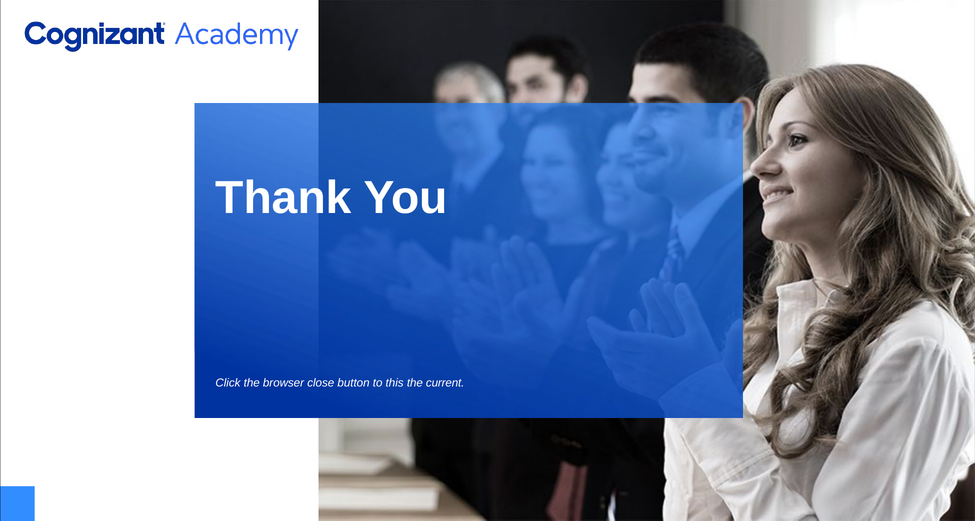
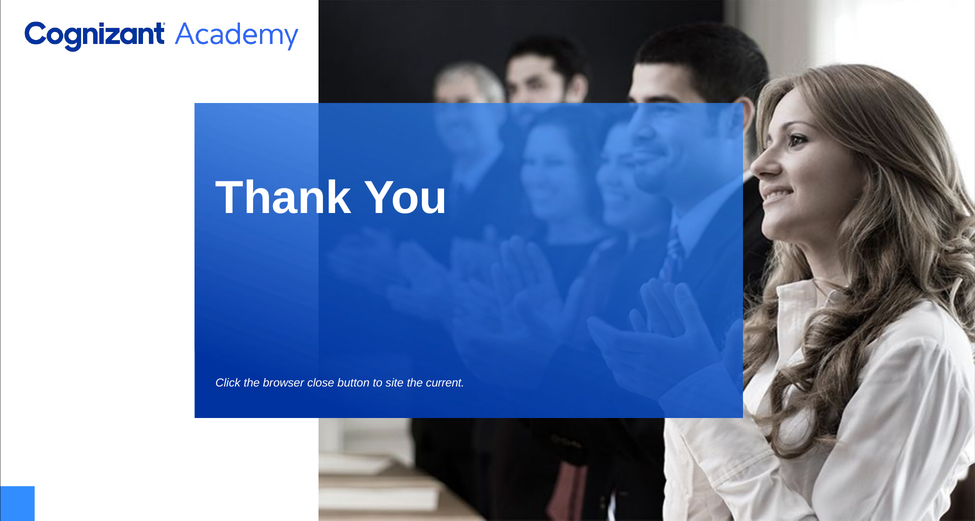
to this: this -> site (395, 383)
